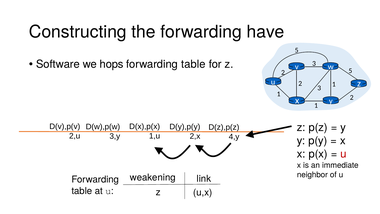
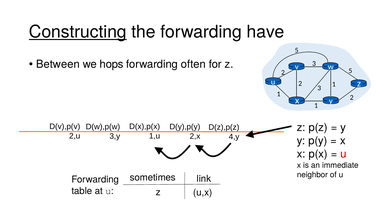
Constructing underline: none -> present (78, 32)
Software: Software -> Between (58, 64)
table: table -> often (193, 64)
weakening: weakening -> sometimes (153, 177)
